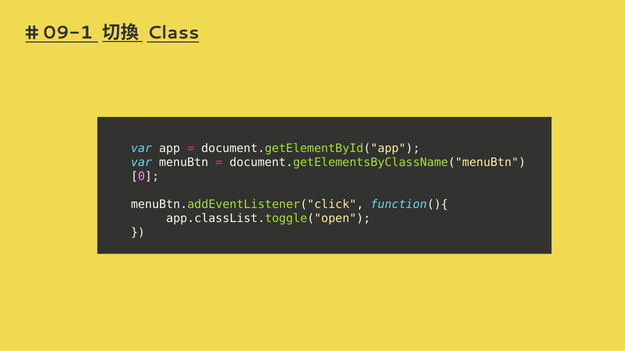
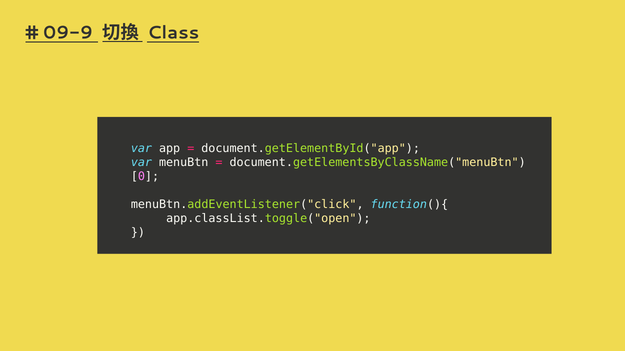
09-1: 09-1 -> 09-9 (68, 33)
